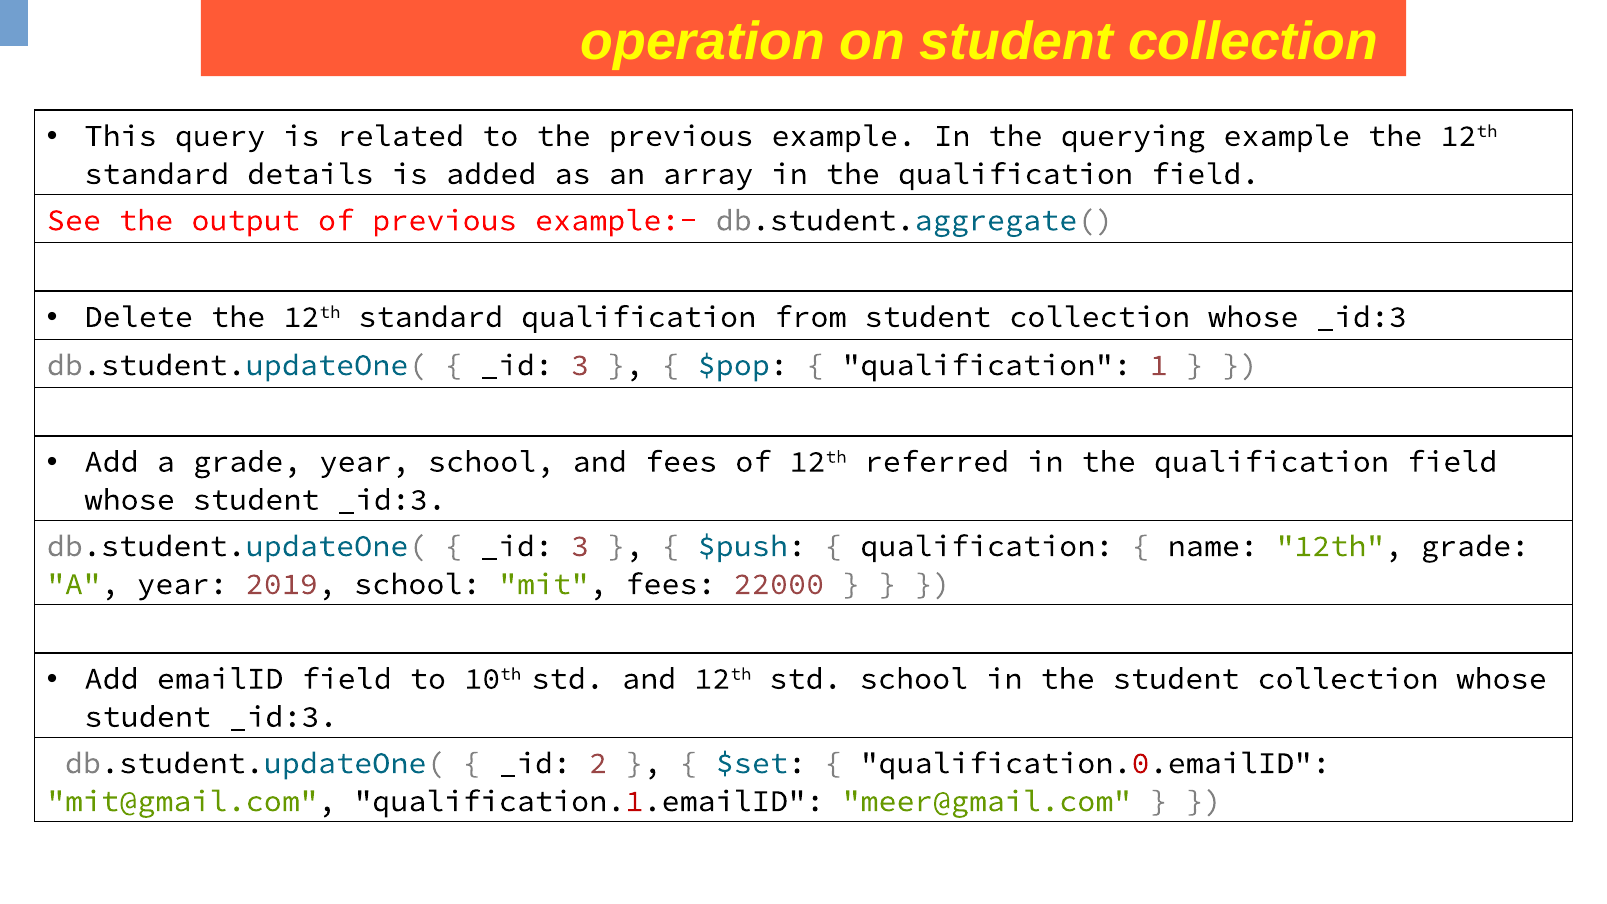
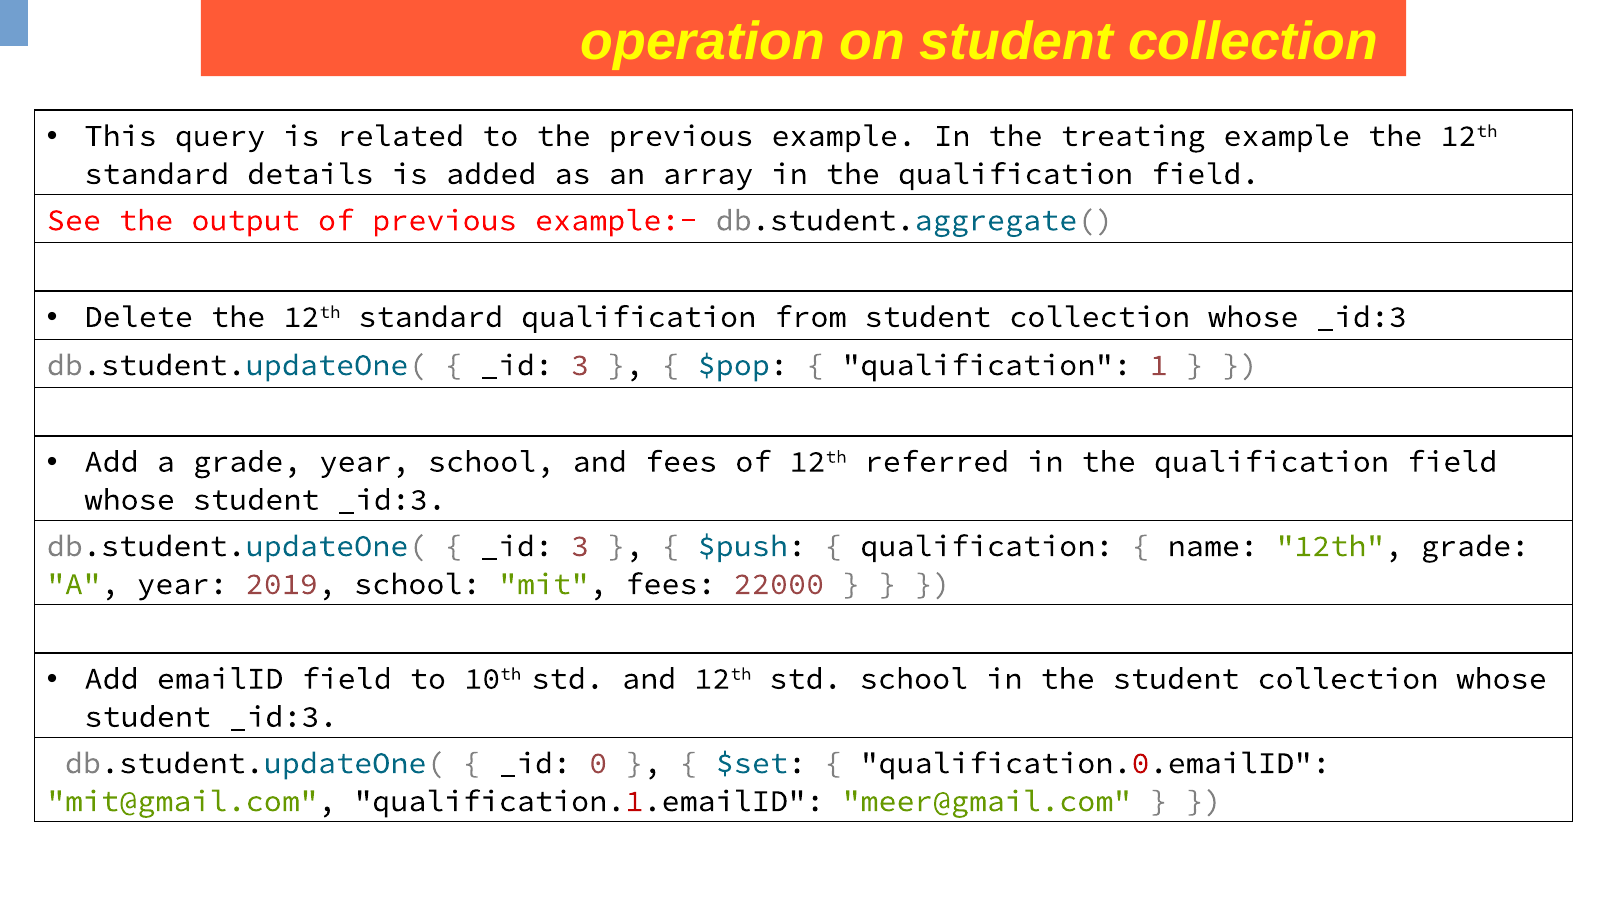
querying: querying -> treating (1133, 136)
2: 2 -> 0 (598, 763)
